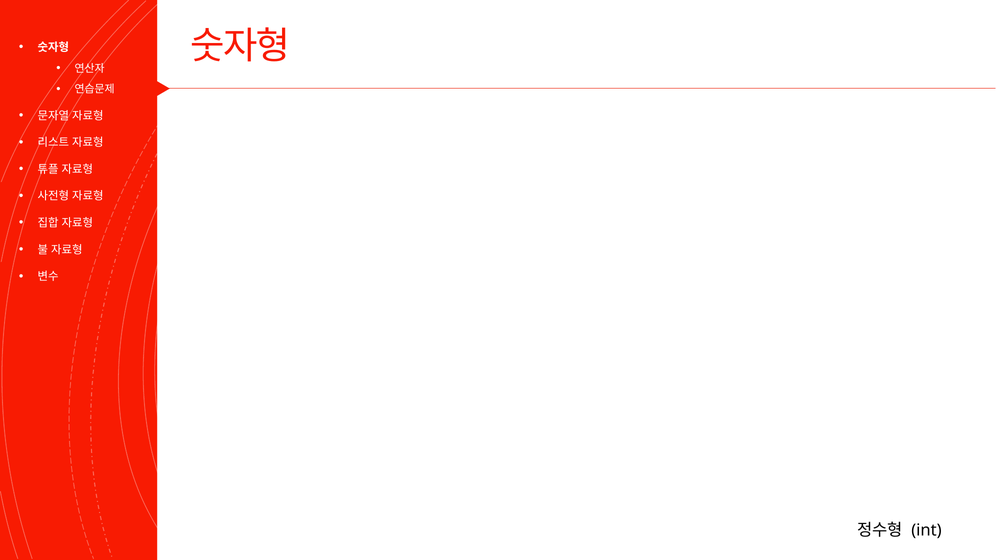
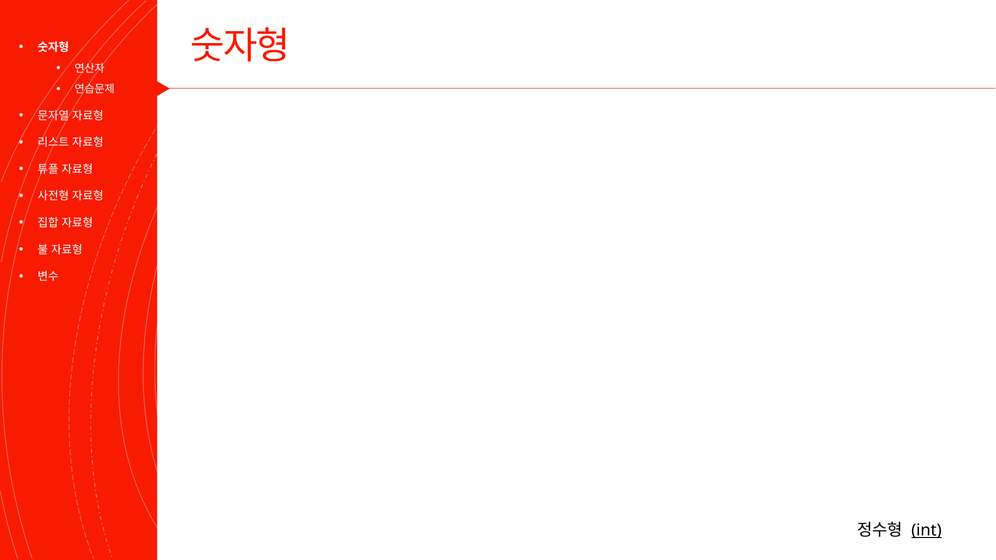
int underline: none -> present (926, 531)
